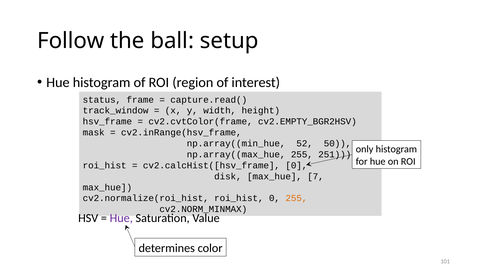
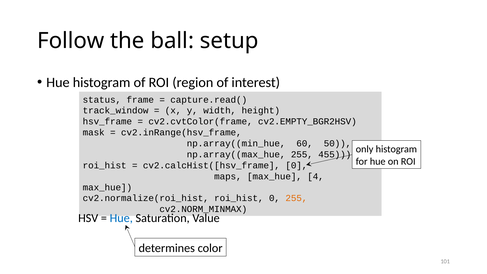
52: 52 -> 60 (305, 143)
251: 251 -> 455 (335, 154)
disk: disk -> maps (228, 176)
7: 7 -> 4 (316, 176)
Hue colour: purple -> blue (121, 218)
